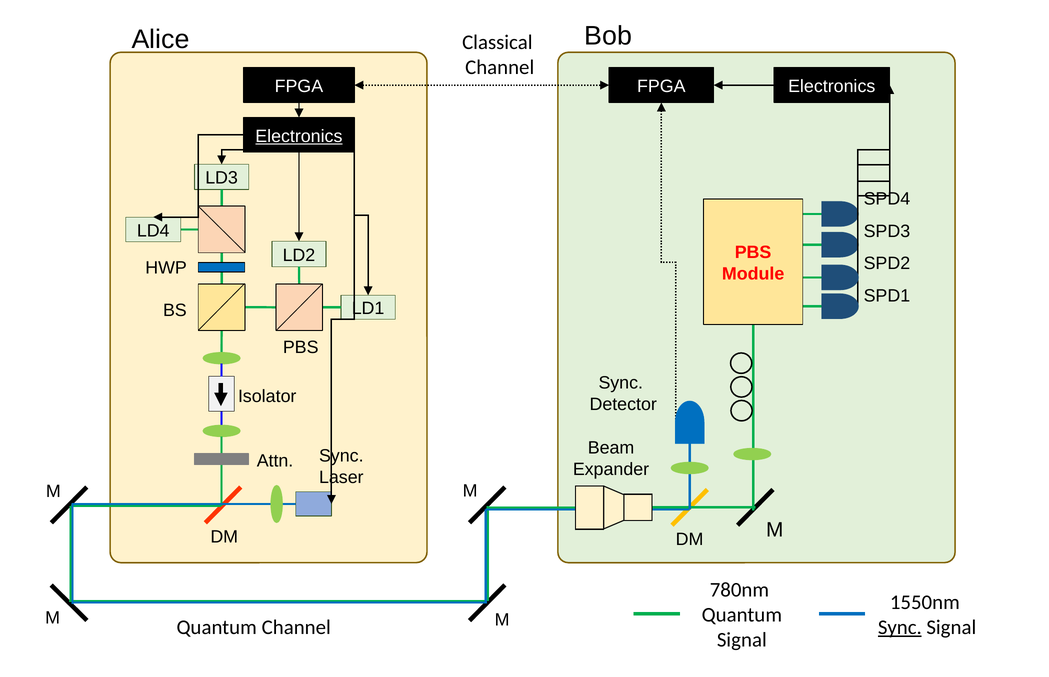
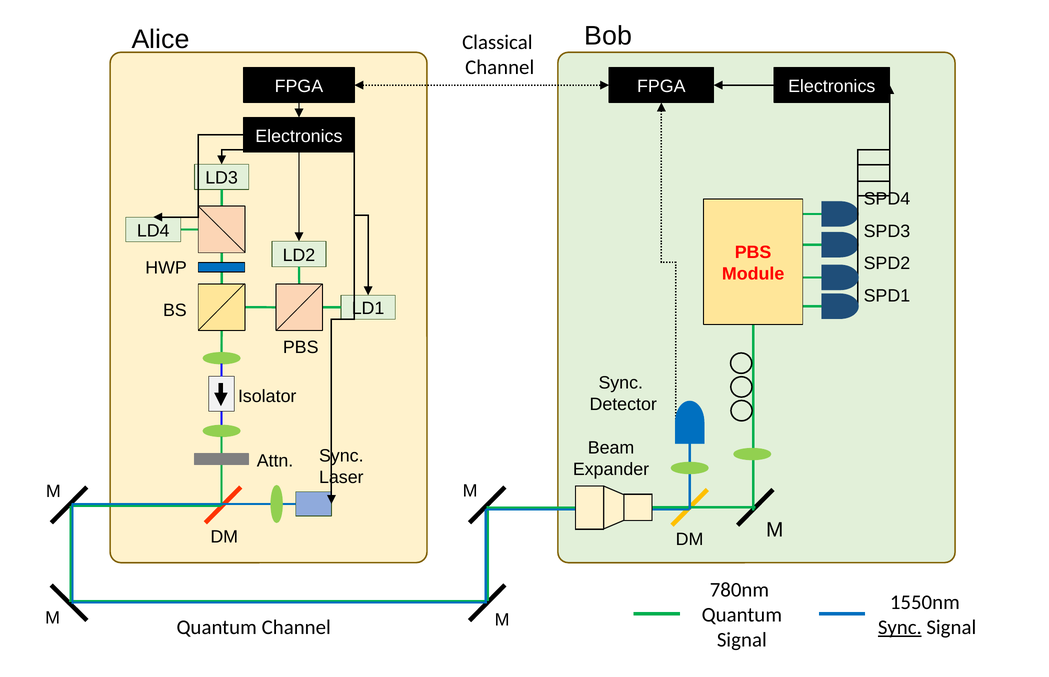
Electronics underline: present -> none (299, 136)
